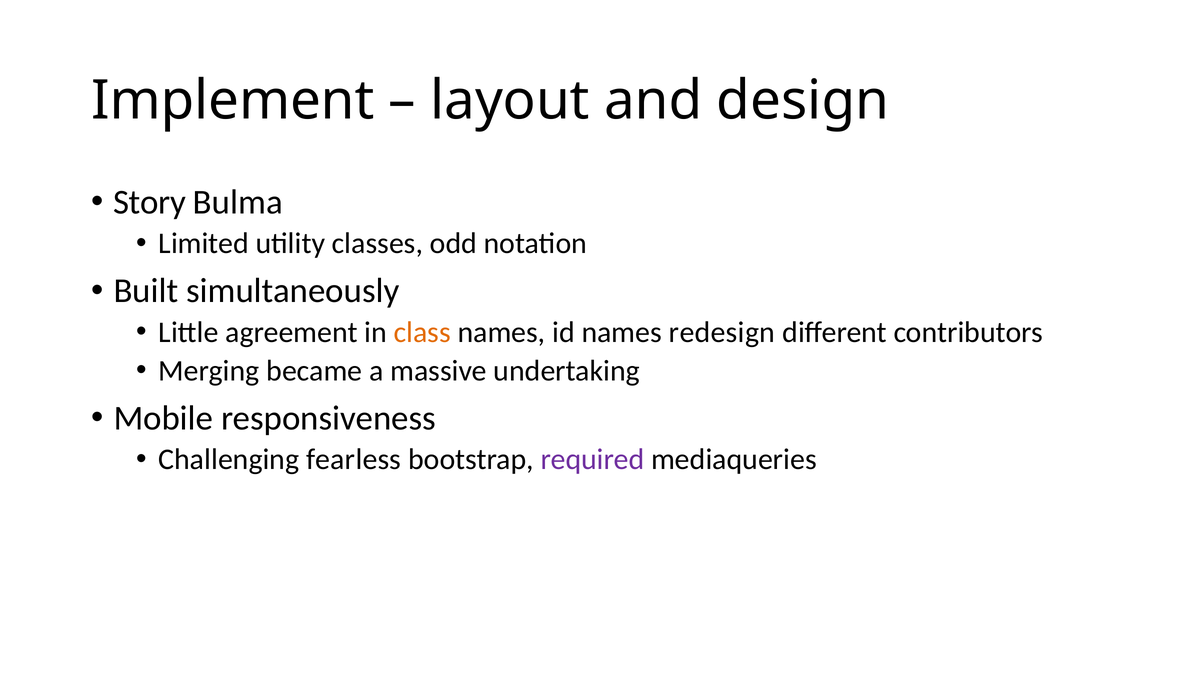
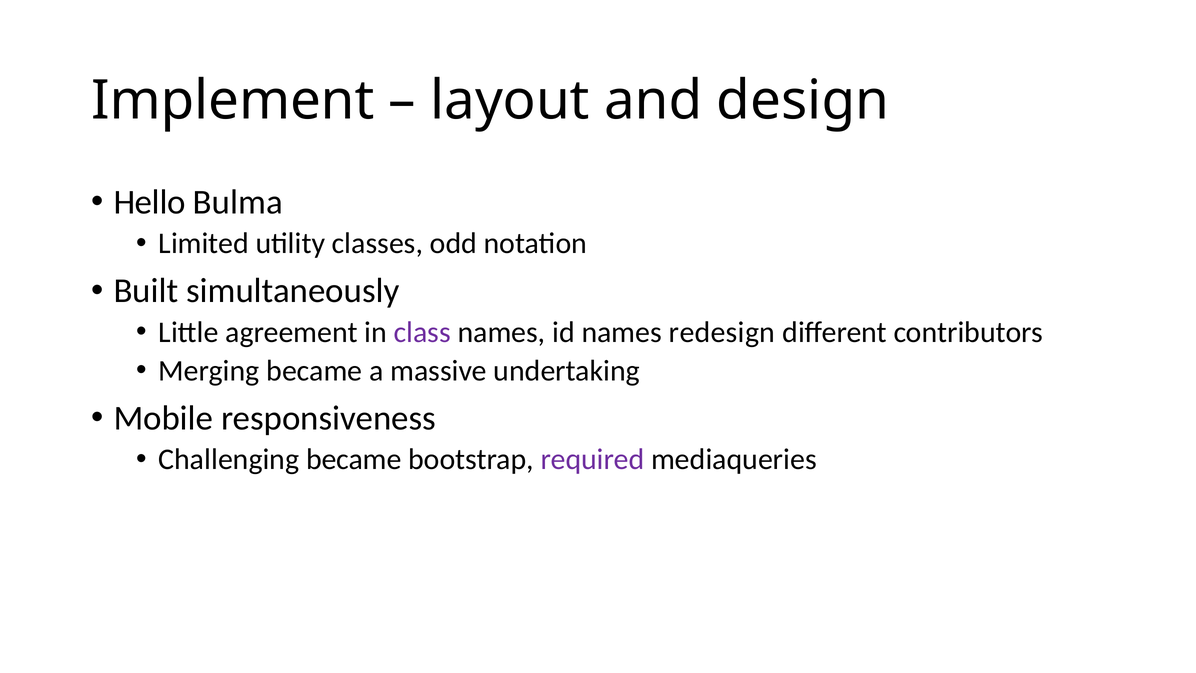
Story: Story -> Hello (150, 202)
class colour: orange -> purple (422, 332)
Challenging fearless: fearless -> became (354, 459)
